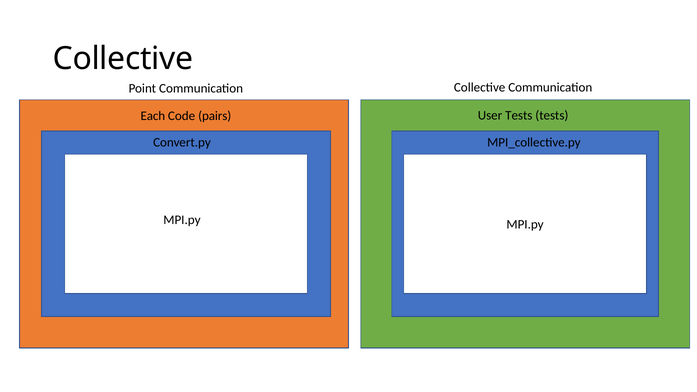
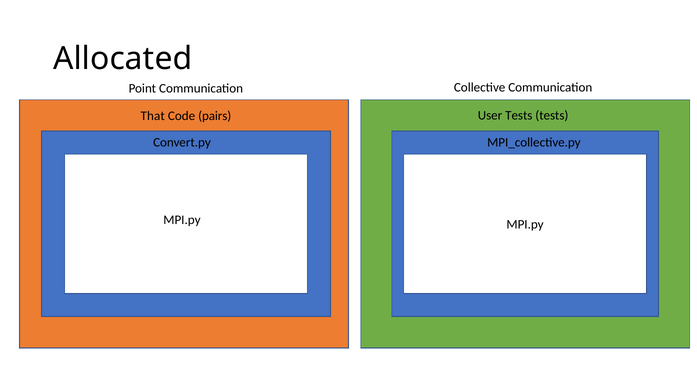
Collective: Collective -> Allocated (123, 59)
Each: Each -> That (153, 116)
